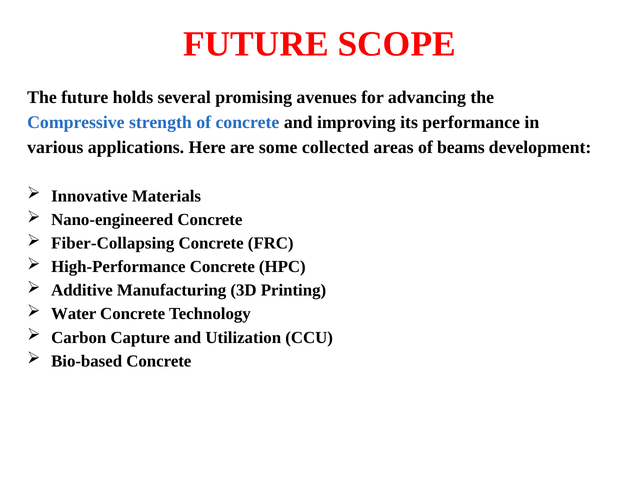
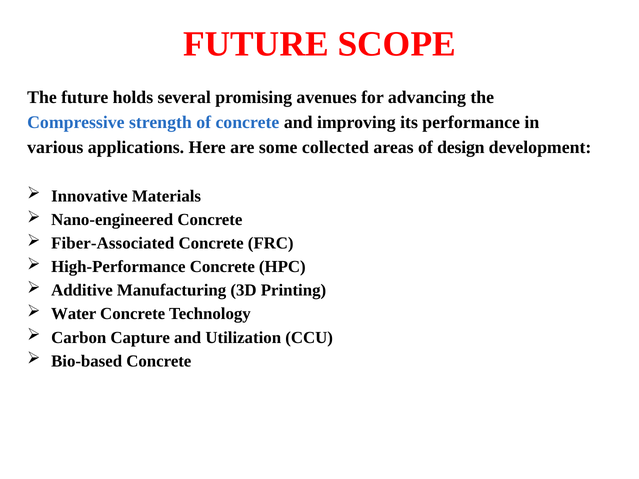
beams: beams -> design (461, 147)
Fiber-Collapsing: Fiber-Collapsing -> Fiber-Associated (113, 243)
